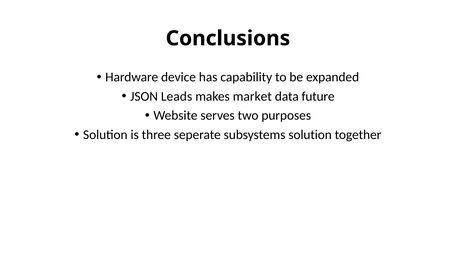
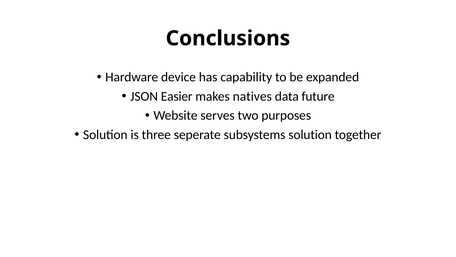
Leads: Leads -> Easier (177, 96)
market: market -> natives (252, 96)
